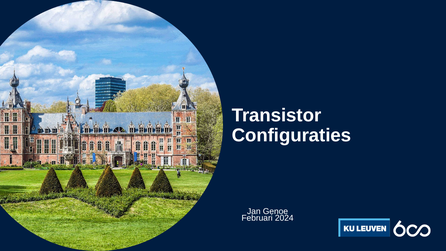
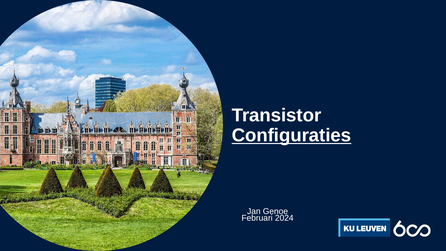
Configuraties underline: none -> present (291, 135)
